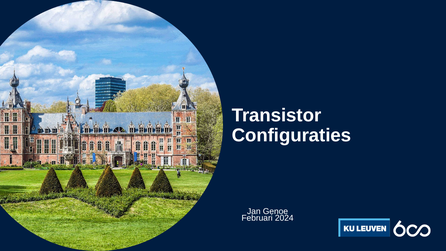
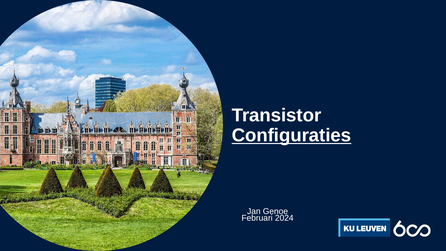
Configuraties underline: none -> present (291, 135)
